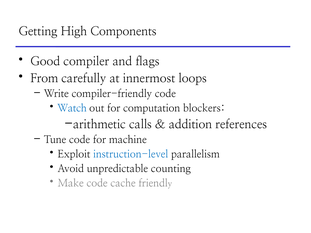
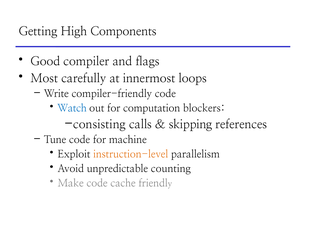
From: From -> Most (44, 78)
arithmetic: arithmetic -> consisting (99, 124)
addition: addition -> skipping (191, 124)
instruction-level colour: blue -> orange (131, 154)
